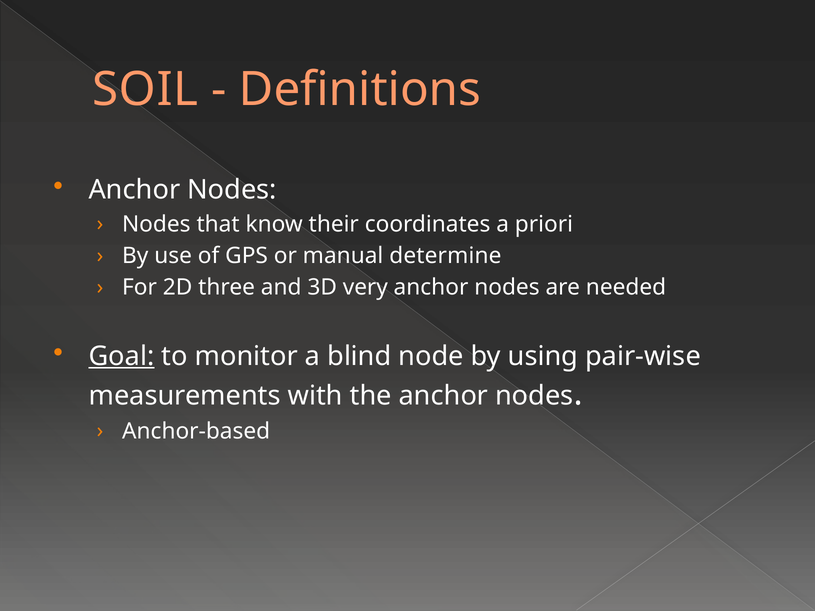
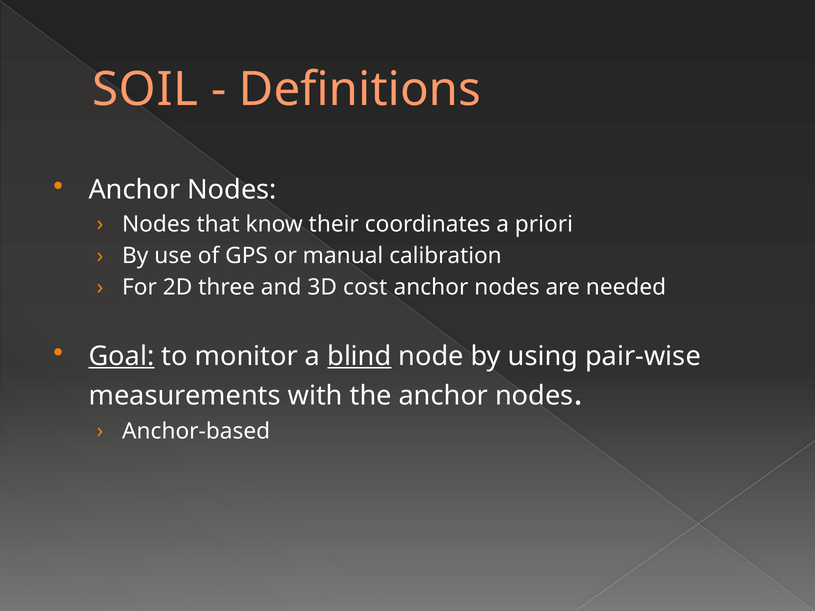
determine: determine -> calibration (445, 256)
very: very -> cost (365, 288)
blind underline: none -> present (359, 356)
